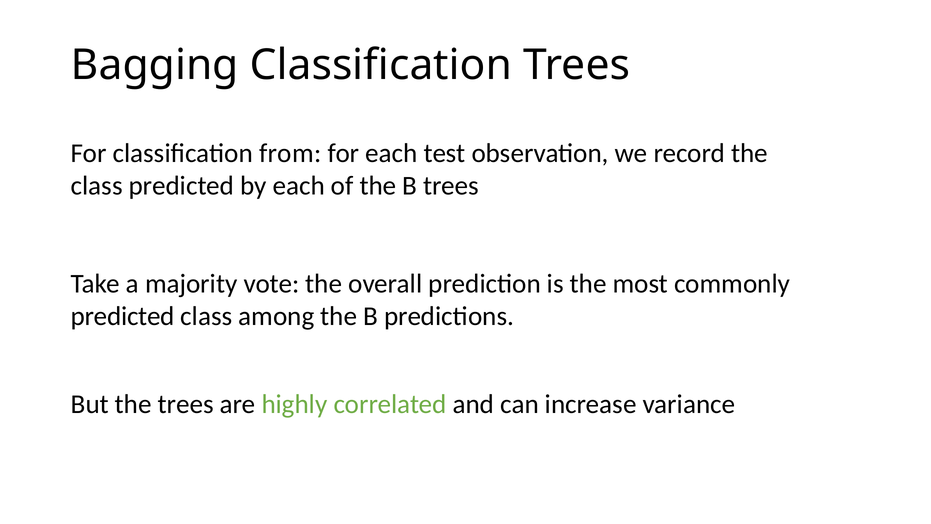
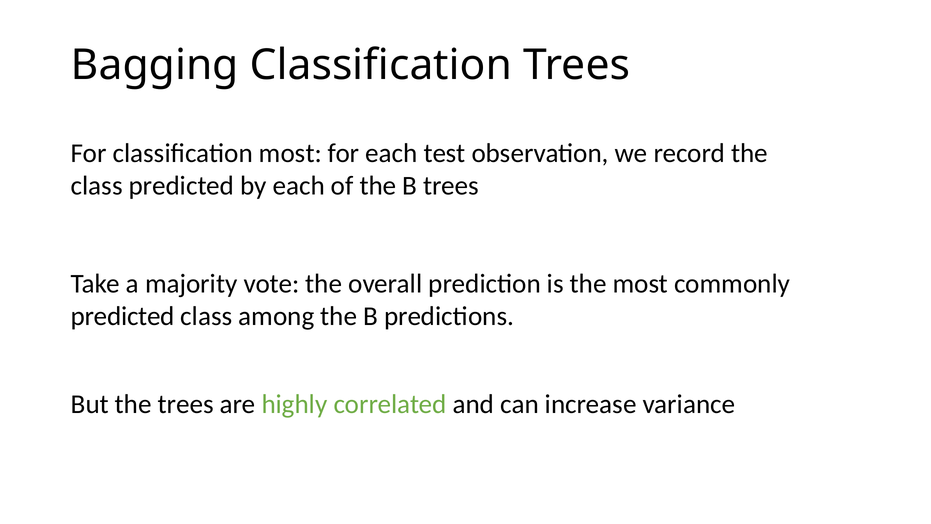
classification from: from -> most (290, 153)
